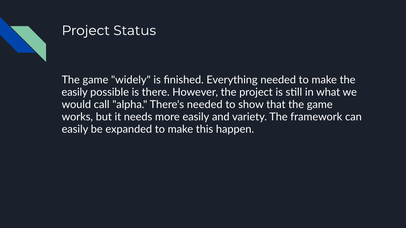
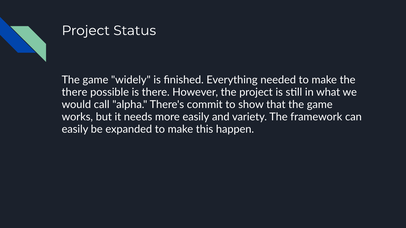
easily: easily -> there (75, 92)
There's needed: needed -> commit (205, 105)
